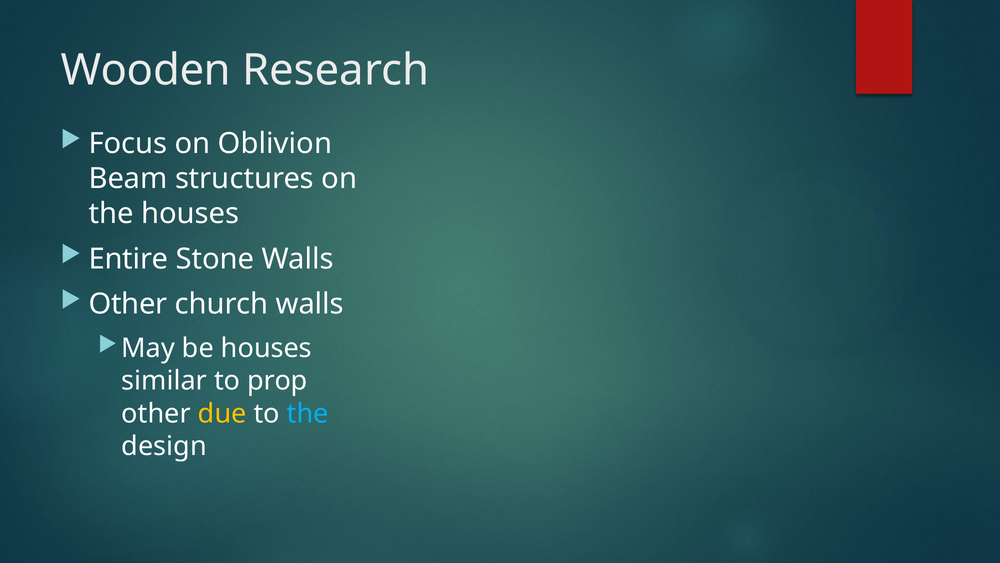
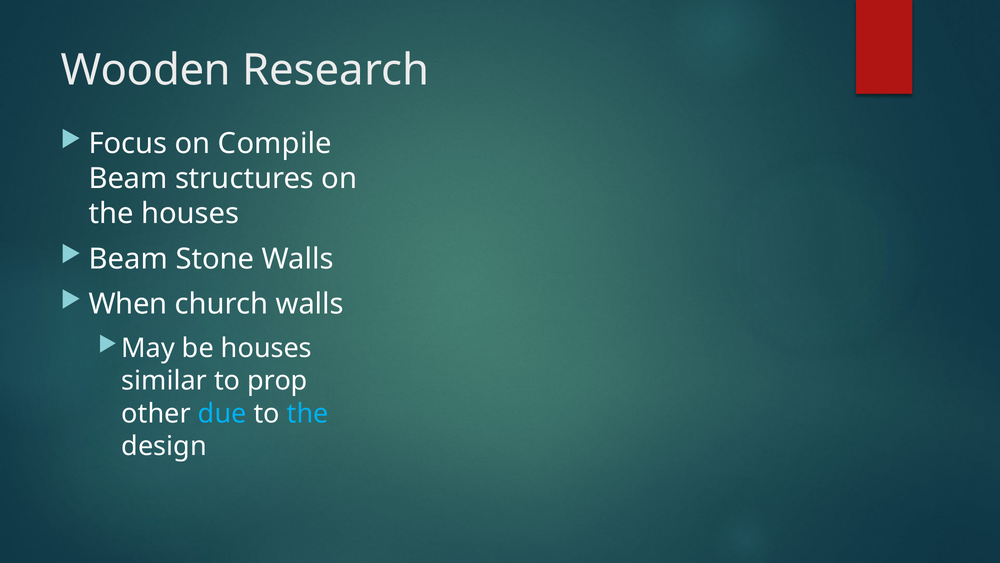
Oblivion: Oblivion -> Compile (275, 143)
Entire: Entire -> Beam (128, 259)
Other: Other -> When (128, 304)
due colour: yellow -> light blue (222, 413)
